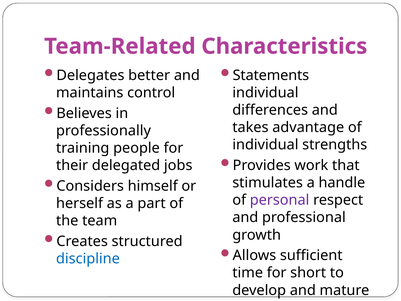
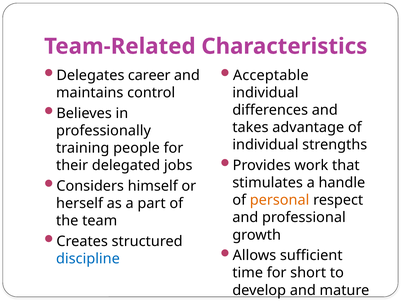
better: better -> career (149, 75)
Statements: Statements -> Acceptable (271, 75)
personal colour: purple -> orange (280, 200)
